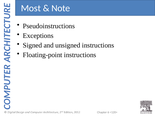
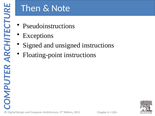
Most: Most -> Then (31, 8)
